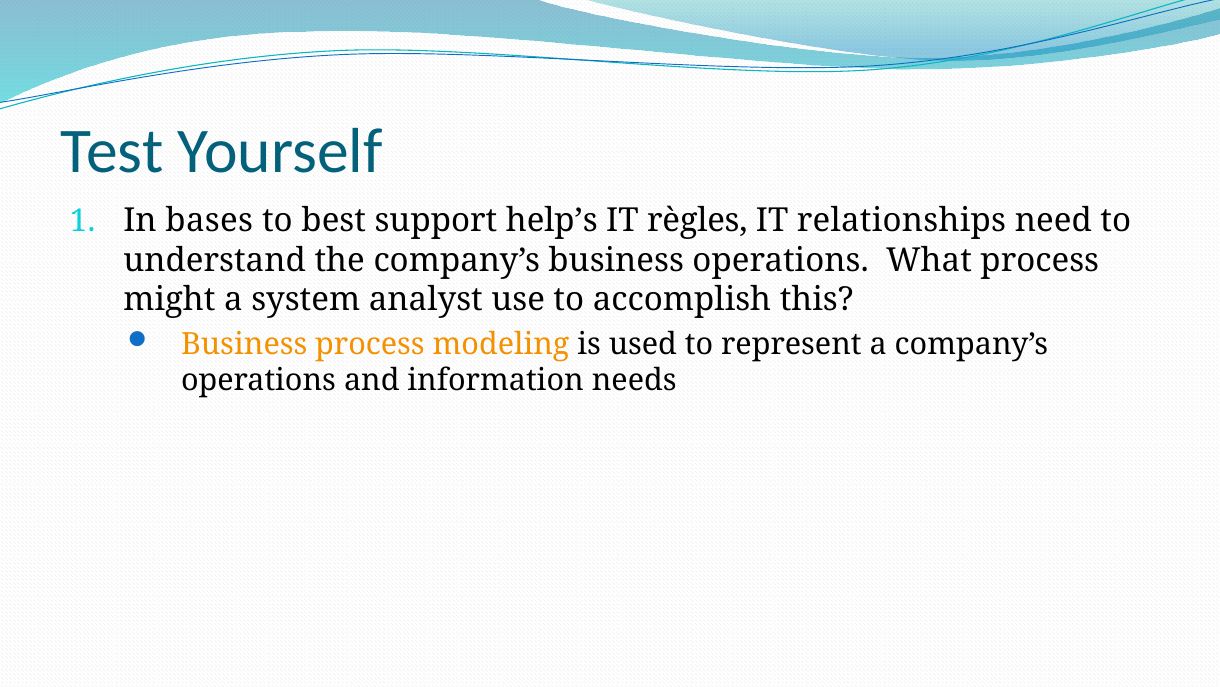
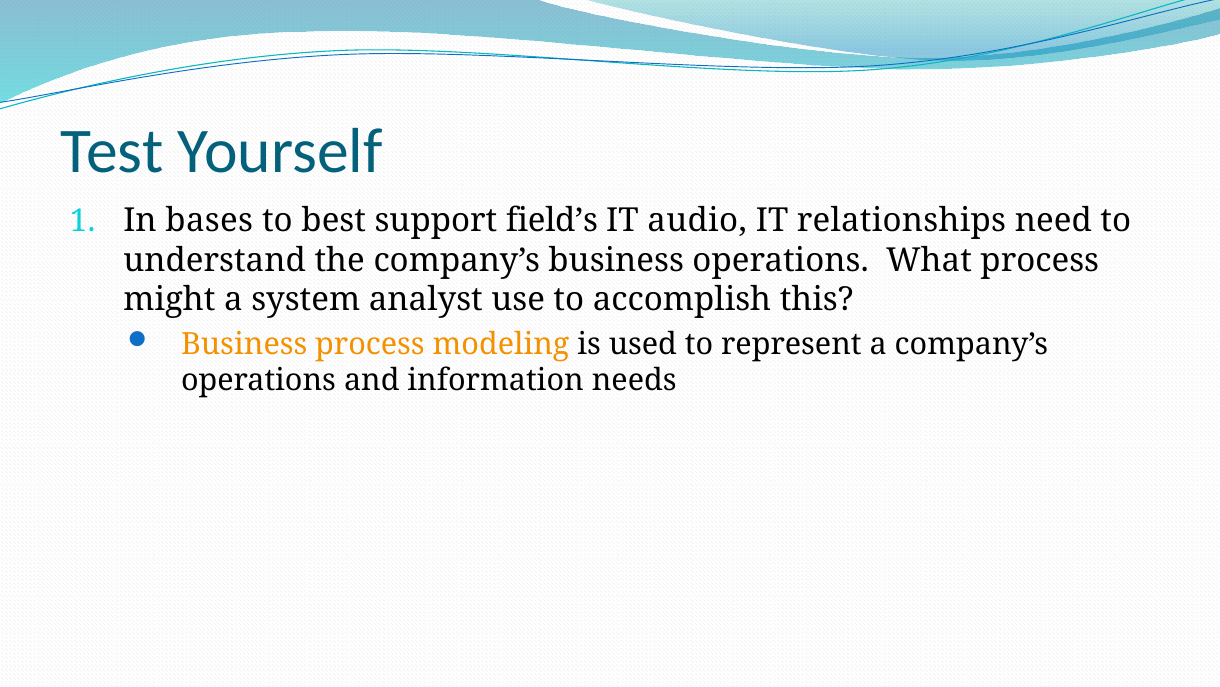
help’s: help’s -> field’s (552, 220)
règles: règles -> audio (697, 220)
